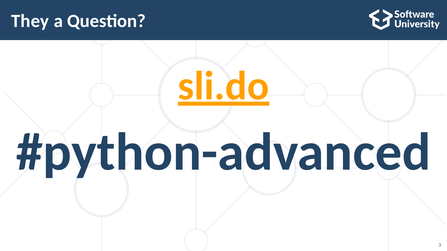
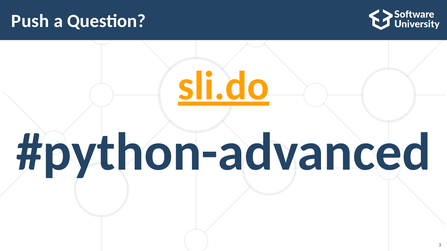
They: They -> Push (30, 21)
